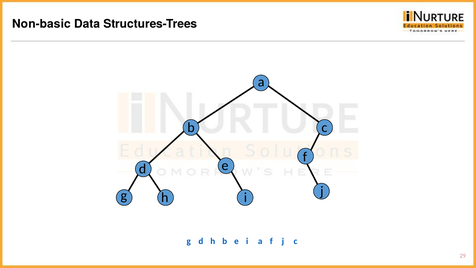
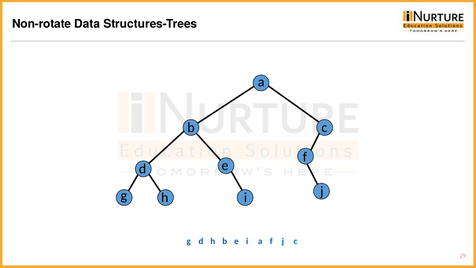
Non-basic: Non-basic -> Non-rotate (42, 24)
